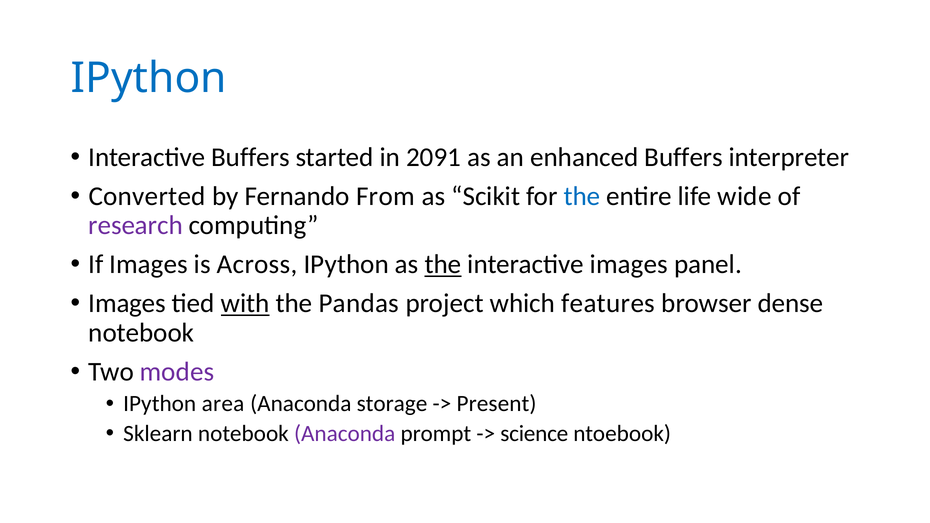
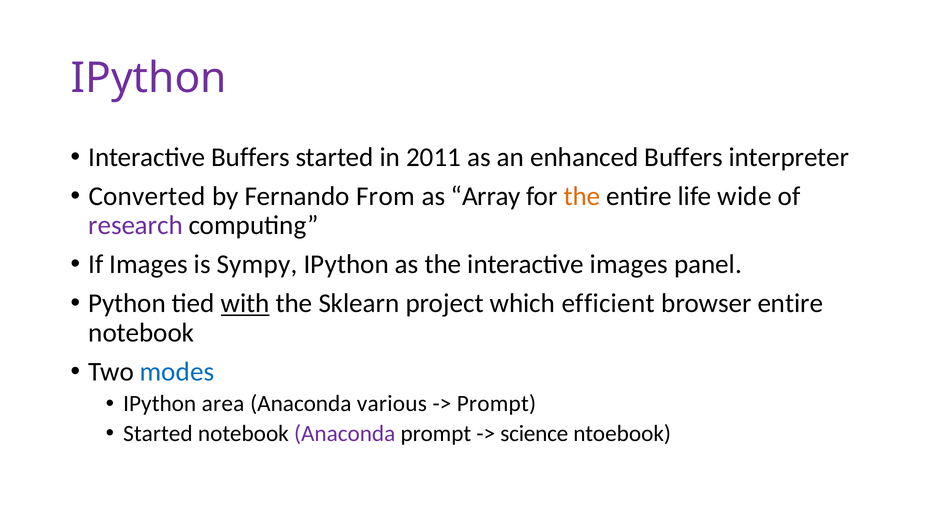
IPython colour: blue -> purple (149, 78)
2091: 2091 -> 2011 (434, 157)
Scikit: Scikit -> Array (486, 196)
the colour: blue -> orange (582, 196)
Across: Across -> Sympy (257, 265)
the underline: present -> none (443, 265)
Images: Images -> Python (127, 304)
Pandas: Pandas -> Sklearn (359, 304)
features: features -> efficient (608, 304)
browser dense: dense -> entire (790, 304)
modes colour: purple -> blue (177, 372)
storage: storage -> various (392, 404)
Present: Present -> Prompt (496, 404)
Sklearn: Sklearn -> Started (158, 434)
